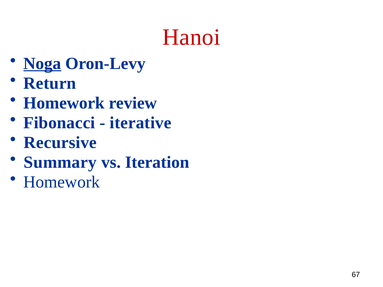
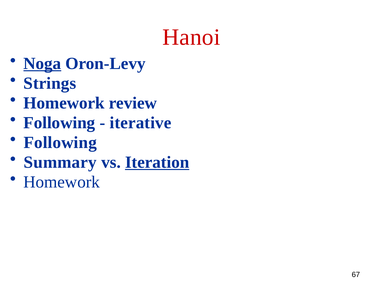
Return: Return -> Strings (50, 83)
Fibonacci: Fibonacci -> Following (59, 123)
Recursive: Recursive -> Following (60, 143)
Iteration underline: none -> present (157, 162)
